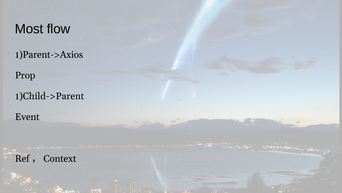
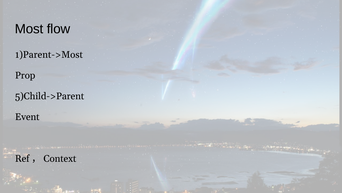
1)Parent->Axios: 1)Parent->Axios -> 1)Parent->Most (49, 55)
1)Child->Parent: 1)Child->Parent -> 5)Child->Parent (50, 96)
